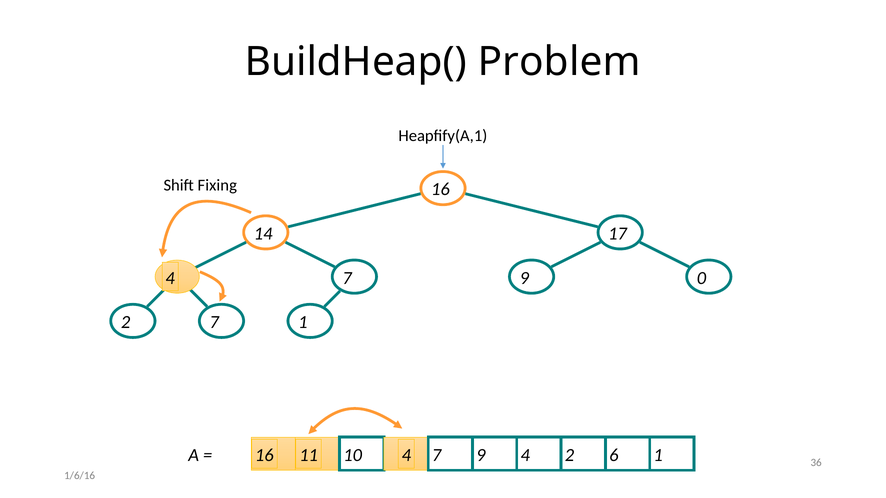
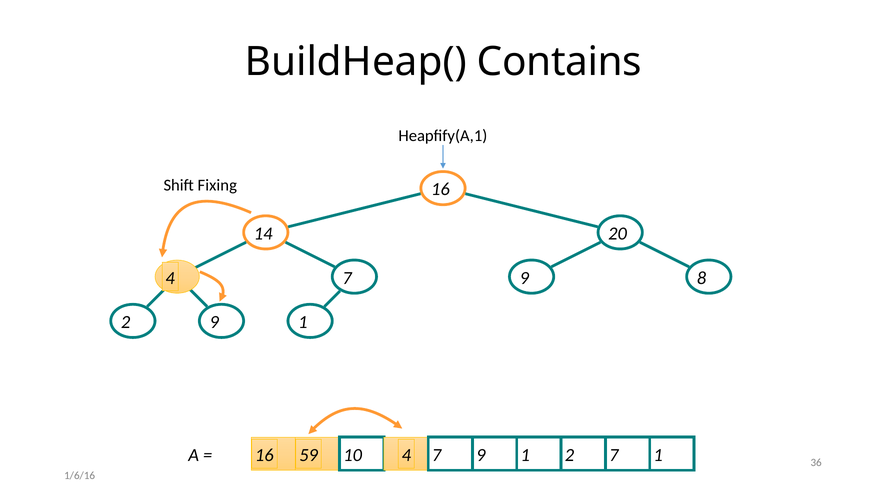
Problem: Problem -> Contains (559, 62)
17: 17 -> 20 (618, 234)
0: 0 -> 8 (702, 278)
2 7: 7 -> 9 (214, 322)
11: 11 -> 59 (309, 455)
7 9 4: 4 -> 1 (525, 455)
2 6: 6 -> 7 (614, 455)
